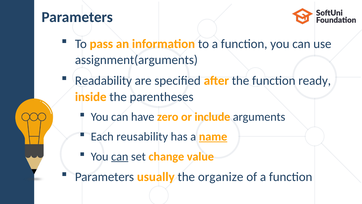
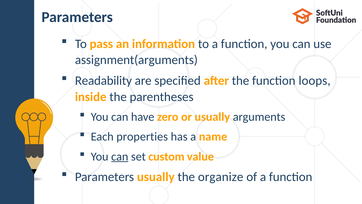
ready: ready -> loops (315, 81)
or include: include -> usually (212, 117)
reusability: reusability -> properties (142, 137)
name underline: present -> none (213, 137)
change: change -> custom (166, 156)
